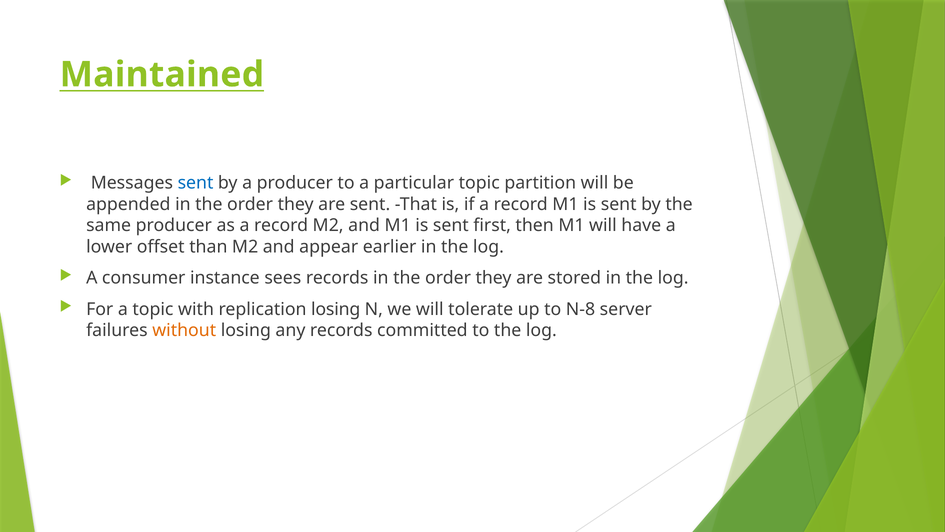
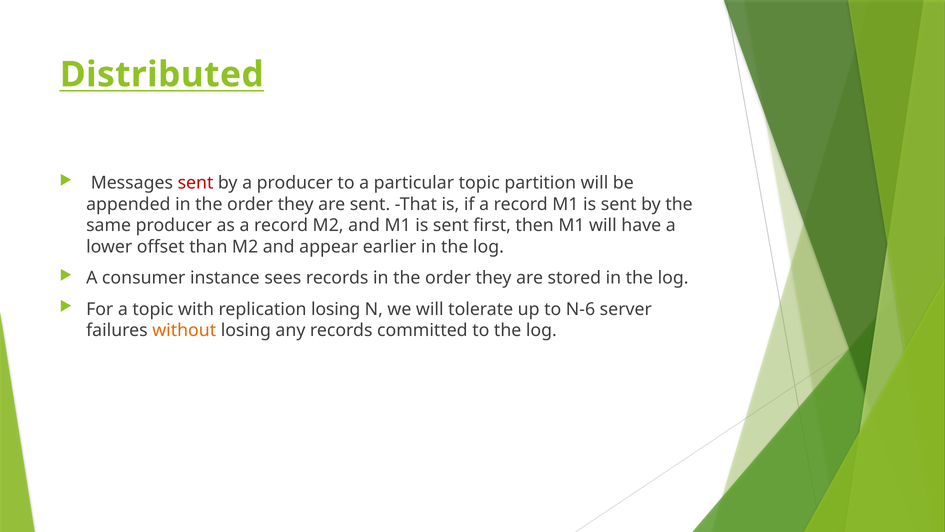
Maintained: Maintained -> Distributed (162, 75)
sent colour: blue -> red (196, 183)
N-8: N-8 -> N-6 (581, 309)
